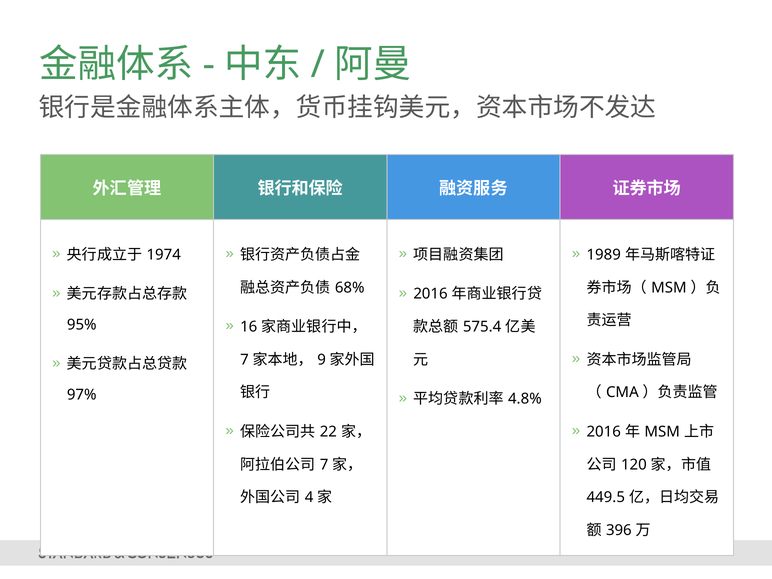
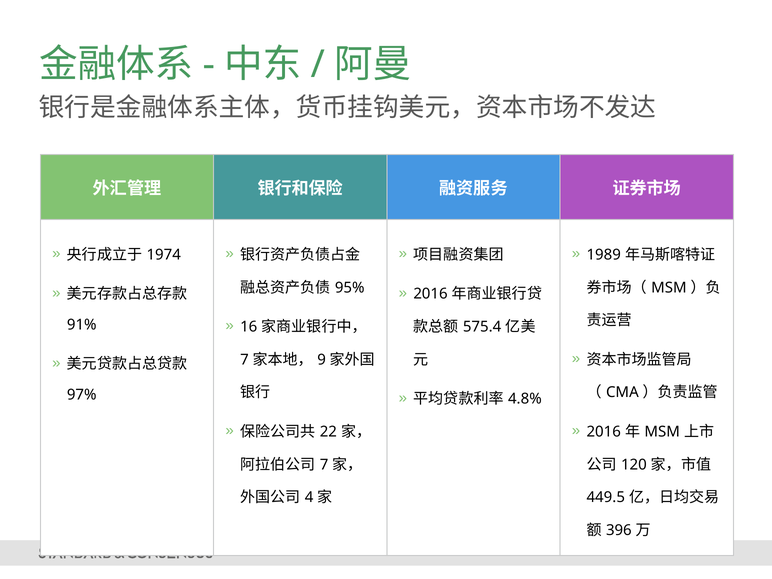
68%: 68% -> 95% (350, 288)
95%: 95% -> 91% (82, 325)
